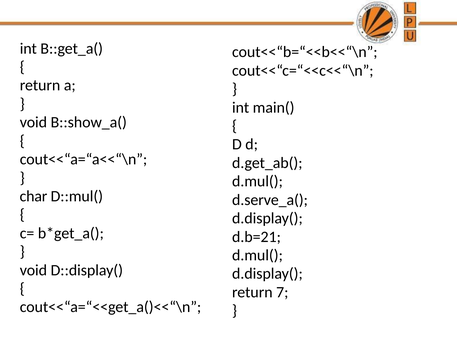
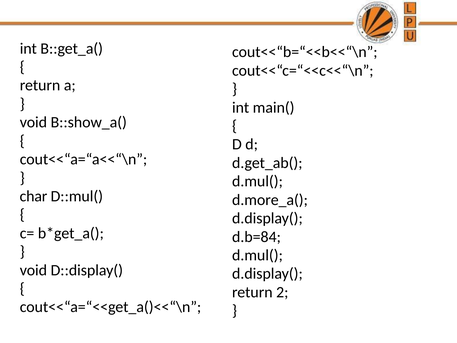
d.serve_a(: d.serve_a( -> d.more_a( (270, 200)
d.b=21: d.b=21 -> d.b=84 (256, 237)
7: 7 -> 2 (282, 292)
